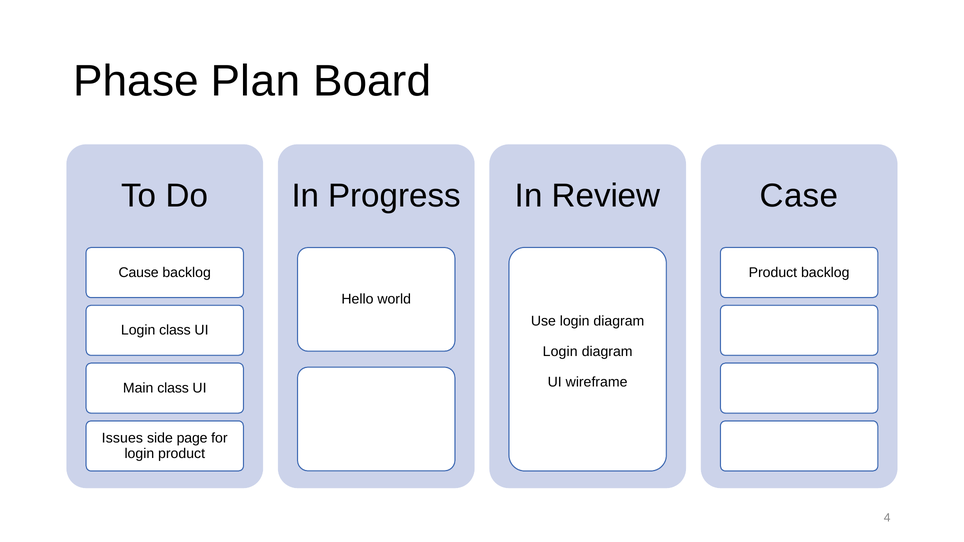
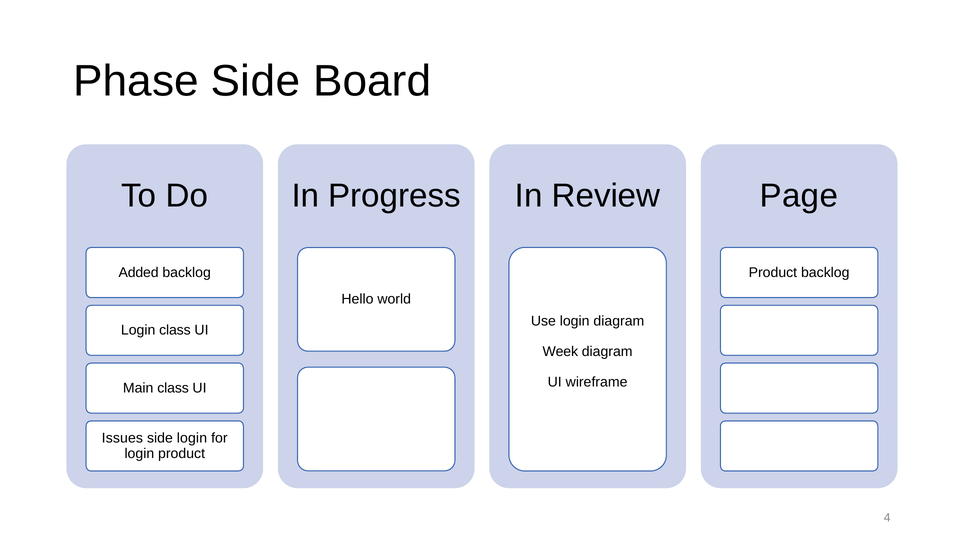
Phase Plan: Plan -> Side (255, 81)
Case: Case -> Page (799, 196)
Cause: Cause -> Added (139, 273)
Login: Login -> Week (560, 352)
side page: page -> login (192, 438)
